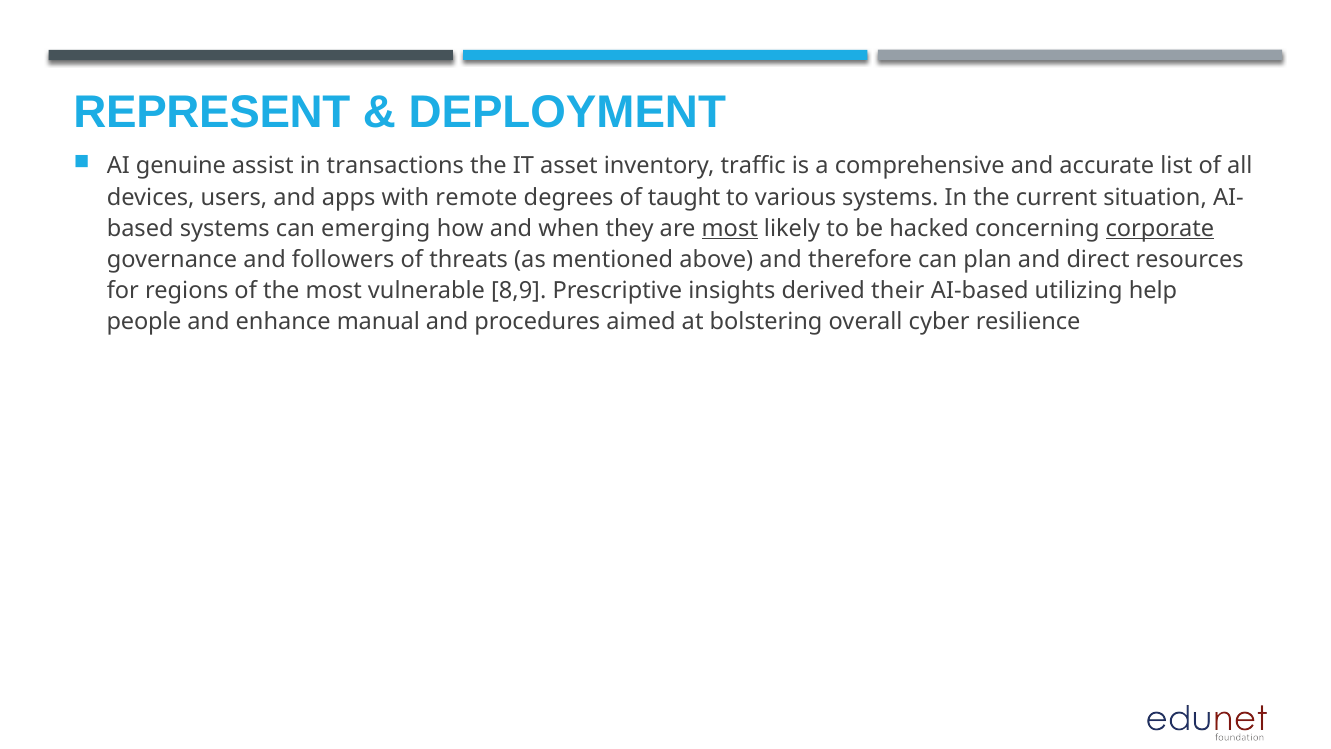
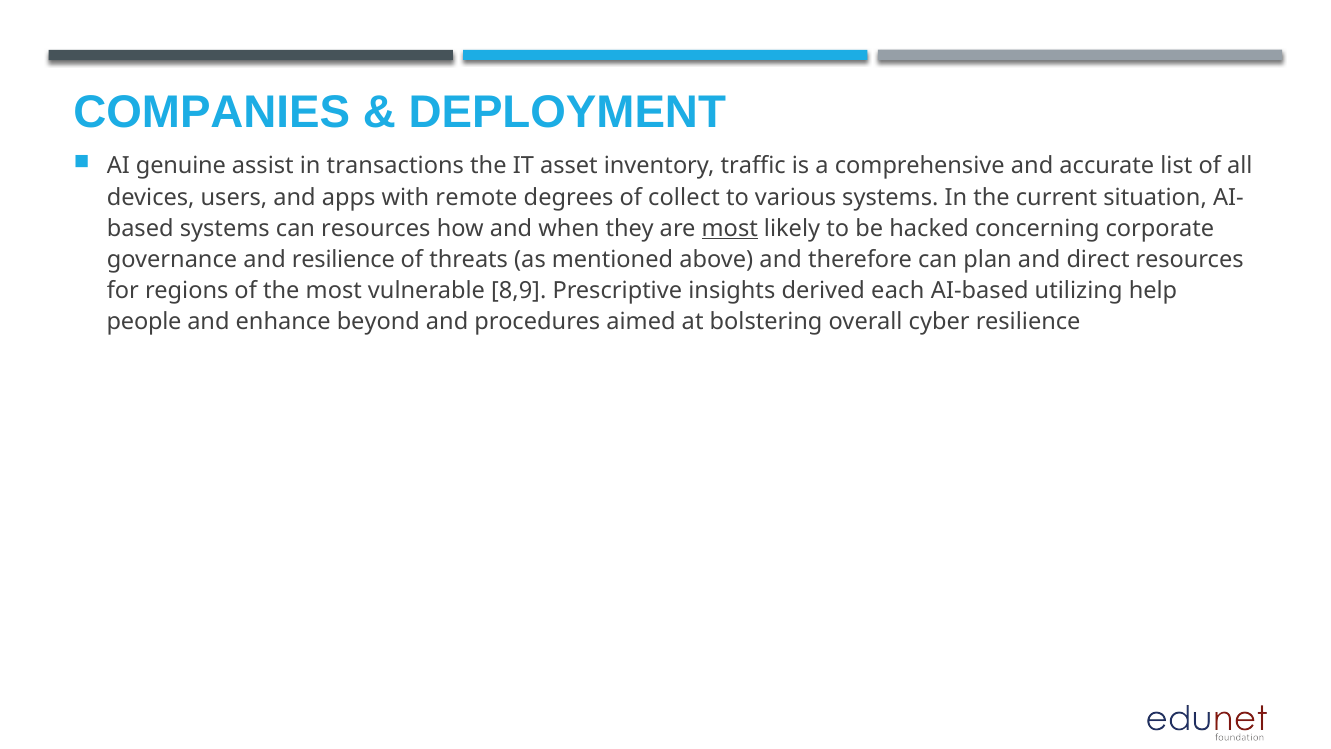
REPRESENT: REPRESENT -> COMPANIES (212, 112)
taught: taught -> collect (684, 197)
can emerging: emerging -> resources (376, 228)
corporate underline: present -> none (1160, 228)
and followers: followers -> resilience (343, 259)
their: their -> each (898, 291)
manual: manual -> beyond (378, 322)
